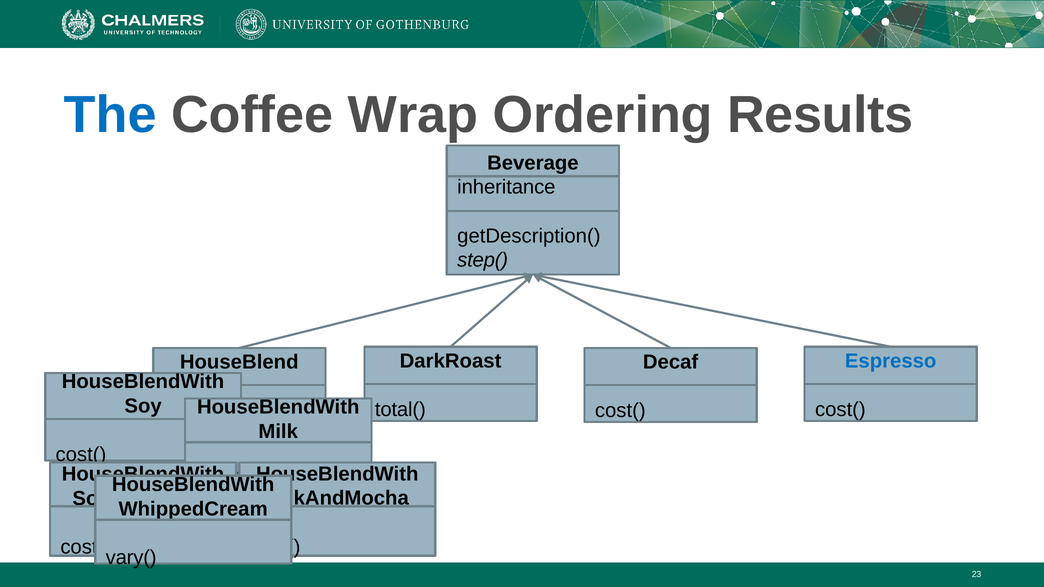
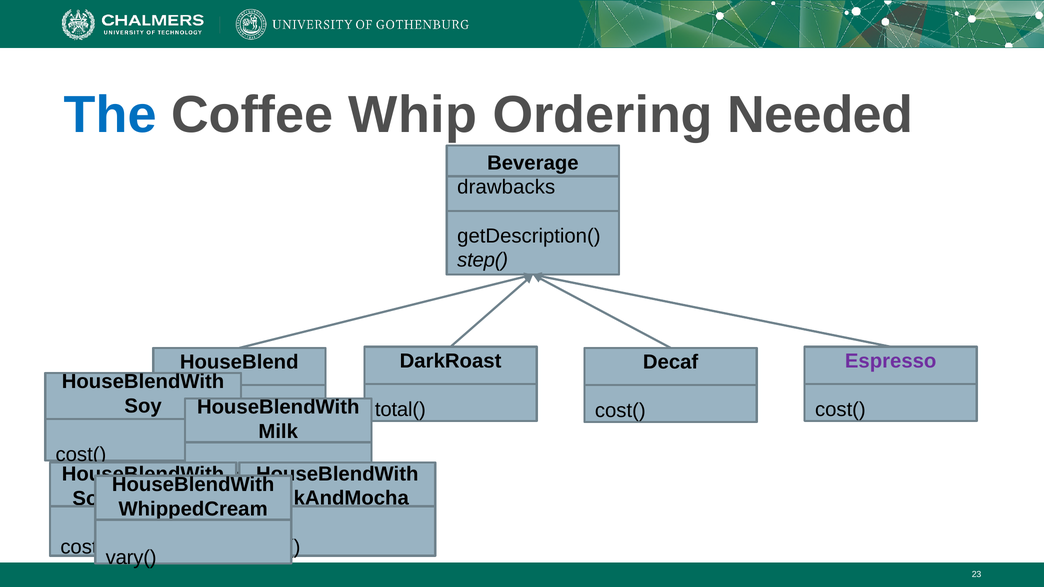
Wrap: Wrap -> Whip (413, 115)
Results: Results -> Needed (820, 115)
inheritance: inheritance -> drawbacks (506, 187)
Espresso colour: blue -> purple (891, 361)
